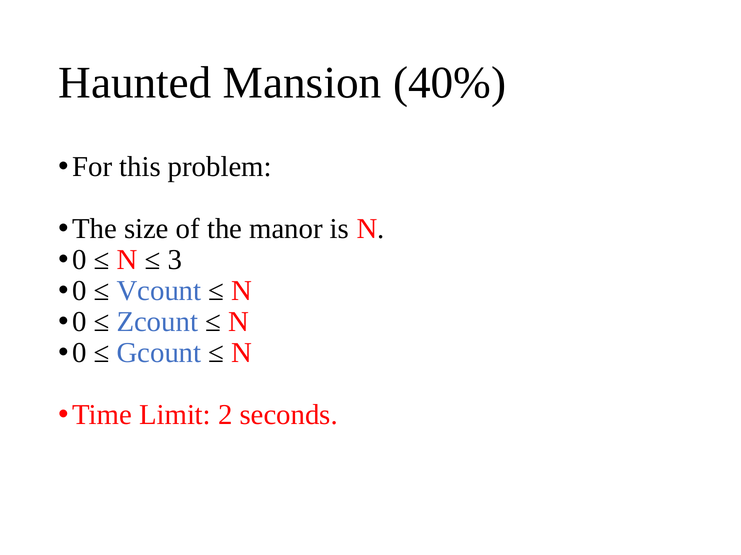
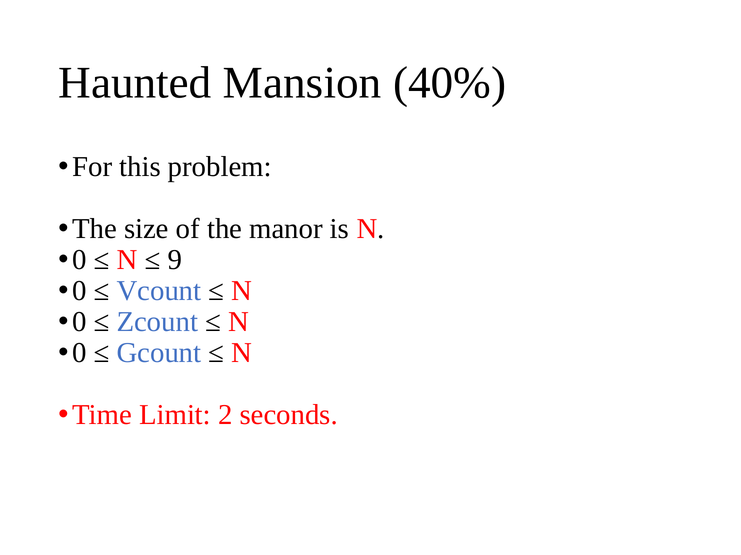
3: 3 -> 9 (175, 260)
